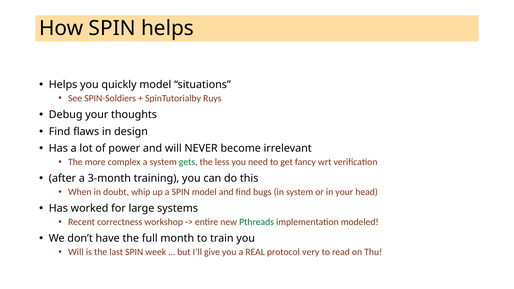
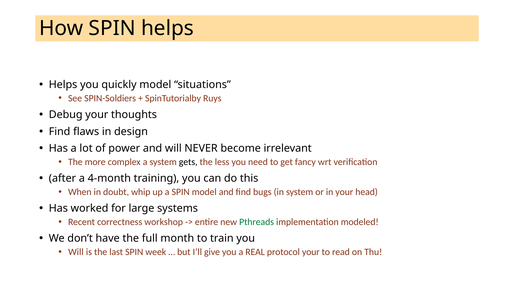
gets colour: green -> black (188, 162)
3-month: 3-month -> 4-month (109, 178)
protocol very: very -> your (311, 252)
